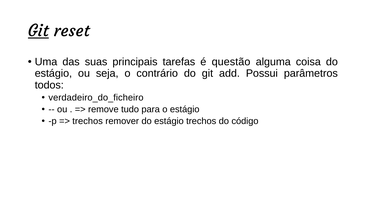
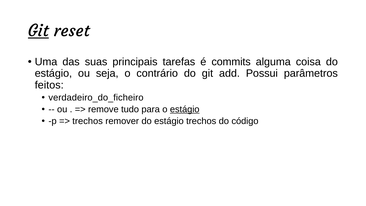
questão: questão -> commits (231, 62)
todos: todos -> feitos (49, 85)
estágio underline: none -> present (185, 109)
